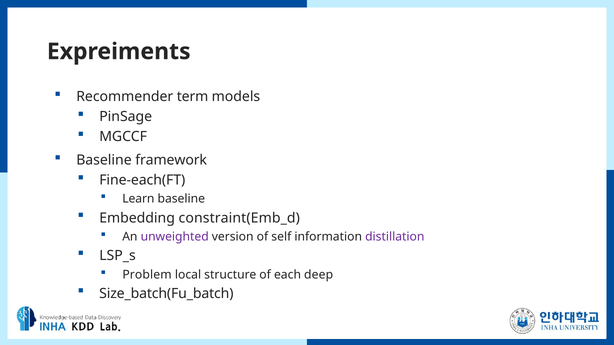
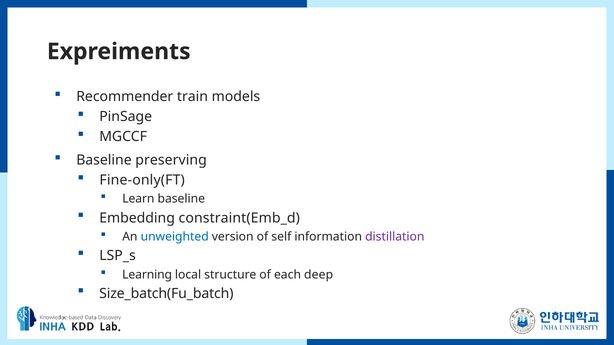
term: term -> train (193, 97)
framework: framework -> preserving (171, 160)
Fine-each(FT: Fine-each(FT -> Fine-only(FT (142, 180)
unweighted colour: purple -> blue (175, 237)
Problem: Problem -> Learning (147, 275)
